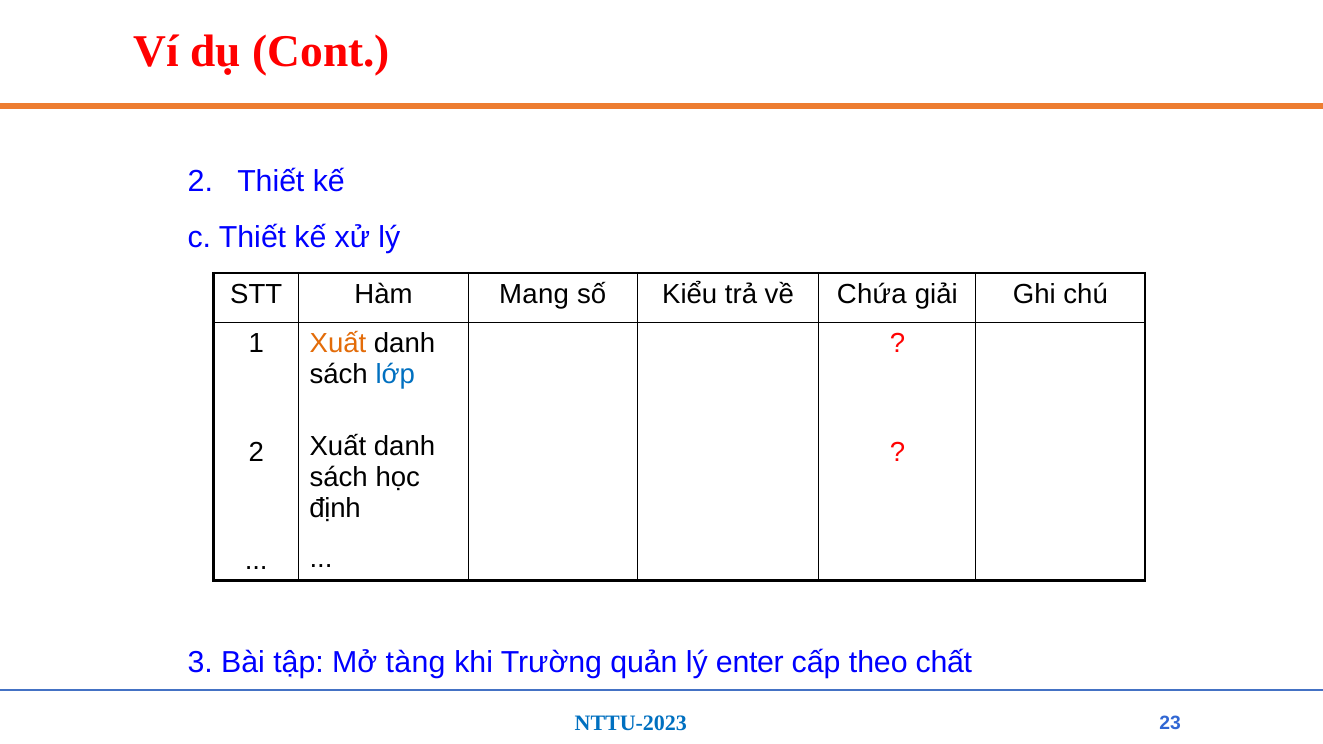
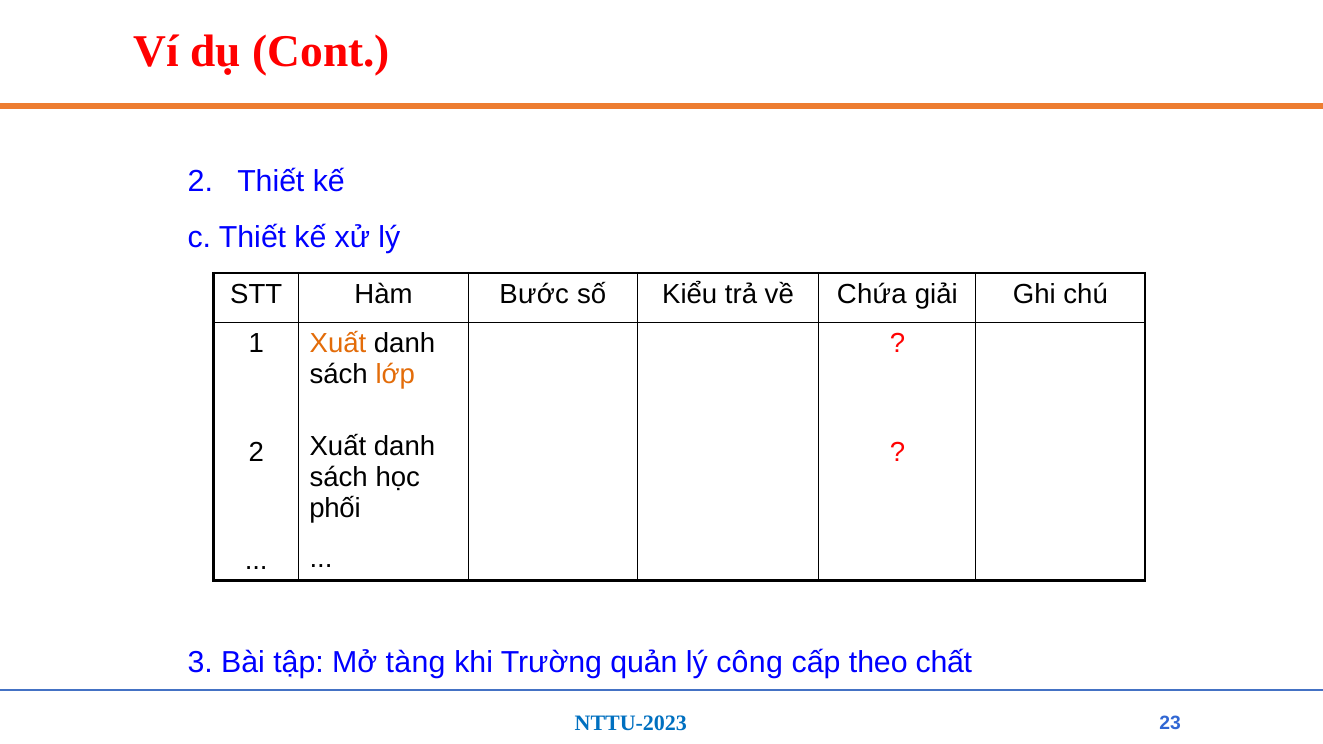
Mang: Mang -> Bước (534, 294)
lớp colour: blue -> orange (395, 374)
định: định -> phối (335, 508)
enter: enter -> công (750, 663)
